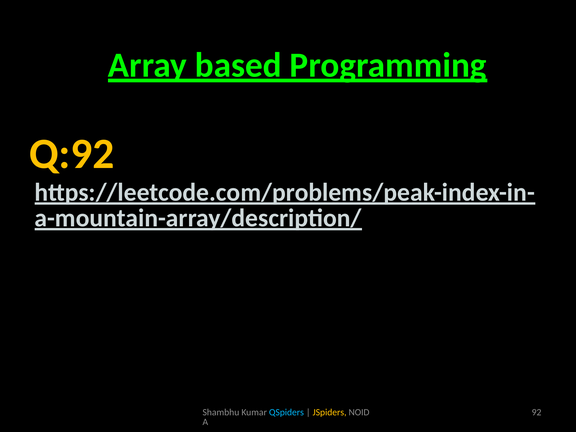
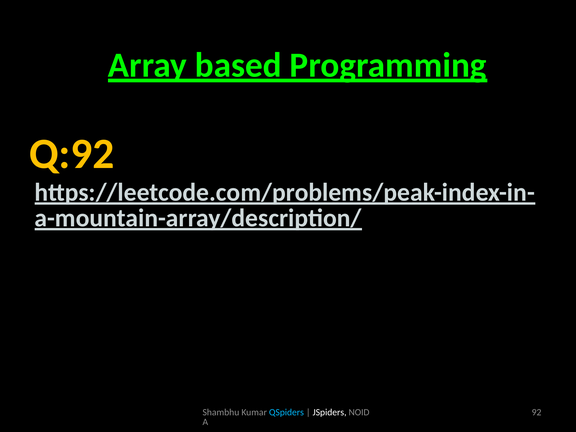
JSpiders colour: yellow -> white (330, 412)
